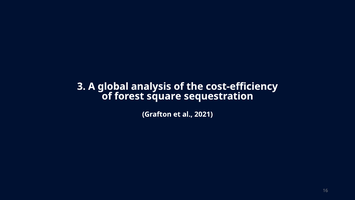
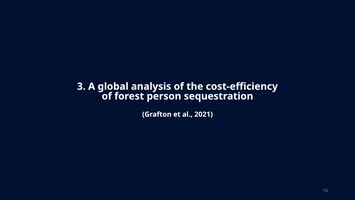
square: square -> person (164, 96)
